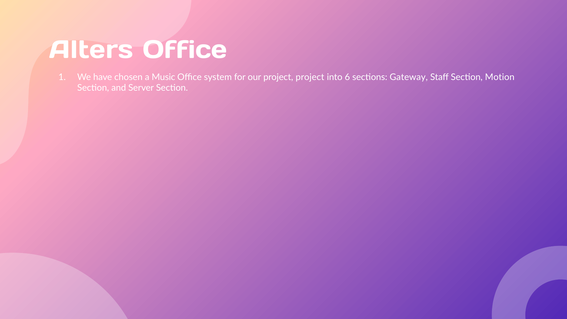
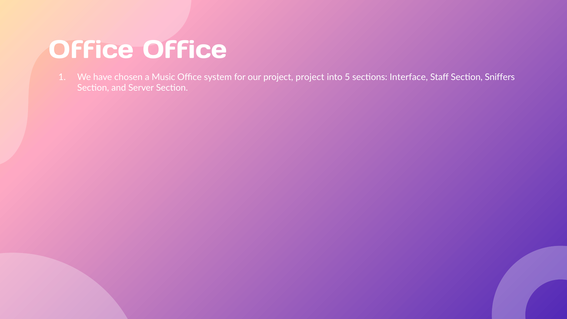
Alters: Alters -> Office (91, 50)
6: 6 -> 5 (347, 77)
Gateway: Gateway -> Interface (409, 77)
Motion: Motion -> Sniffers (500, 77)
